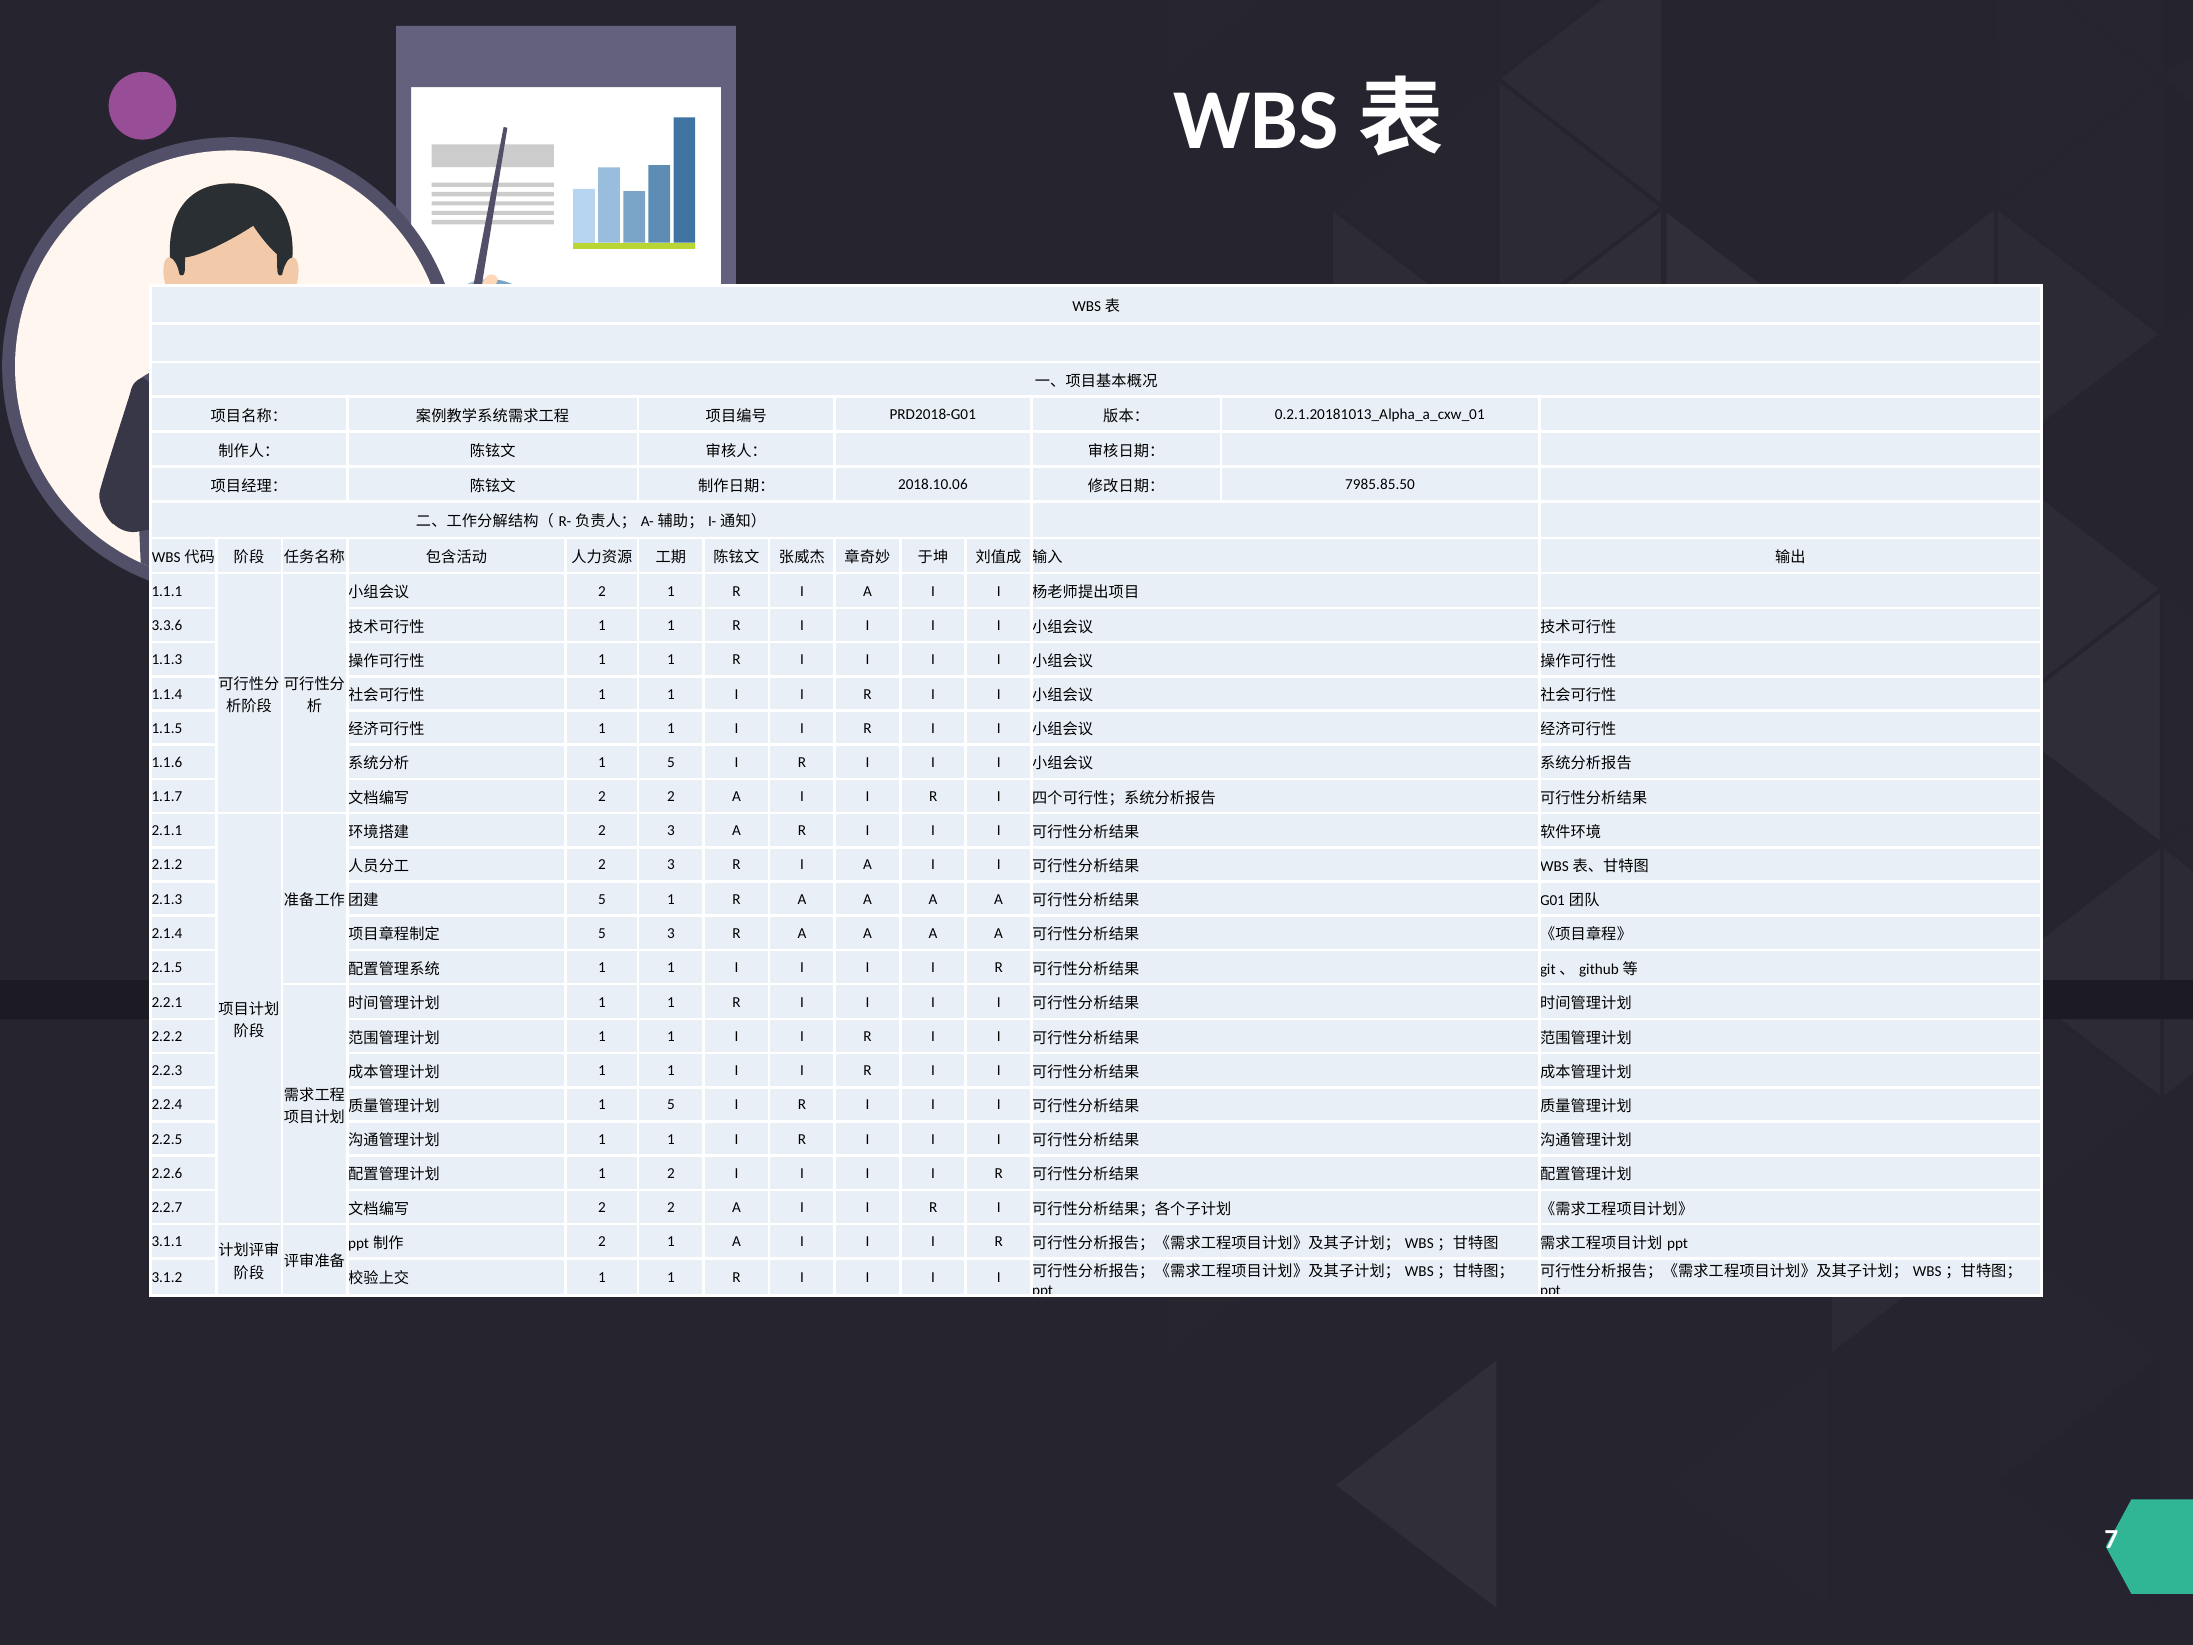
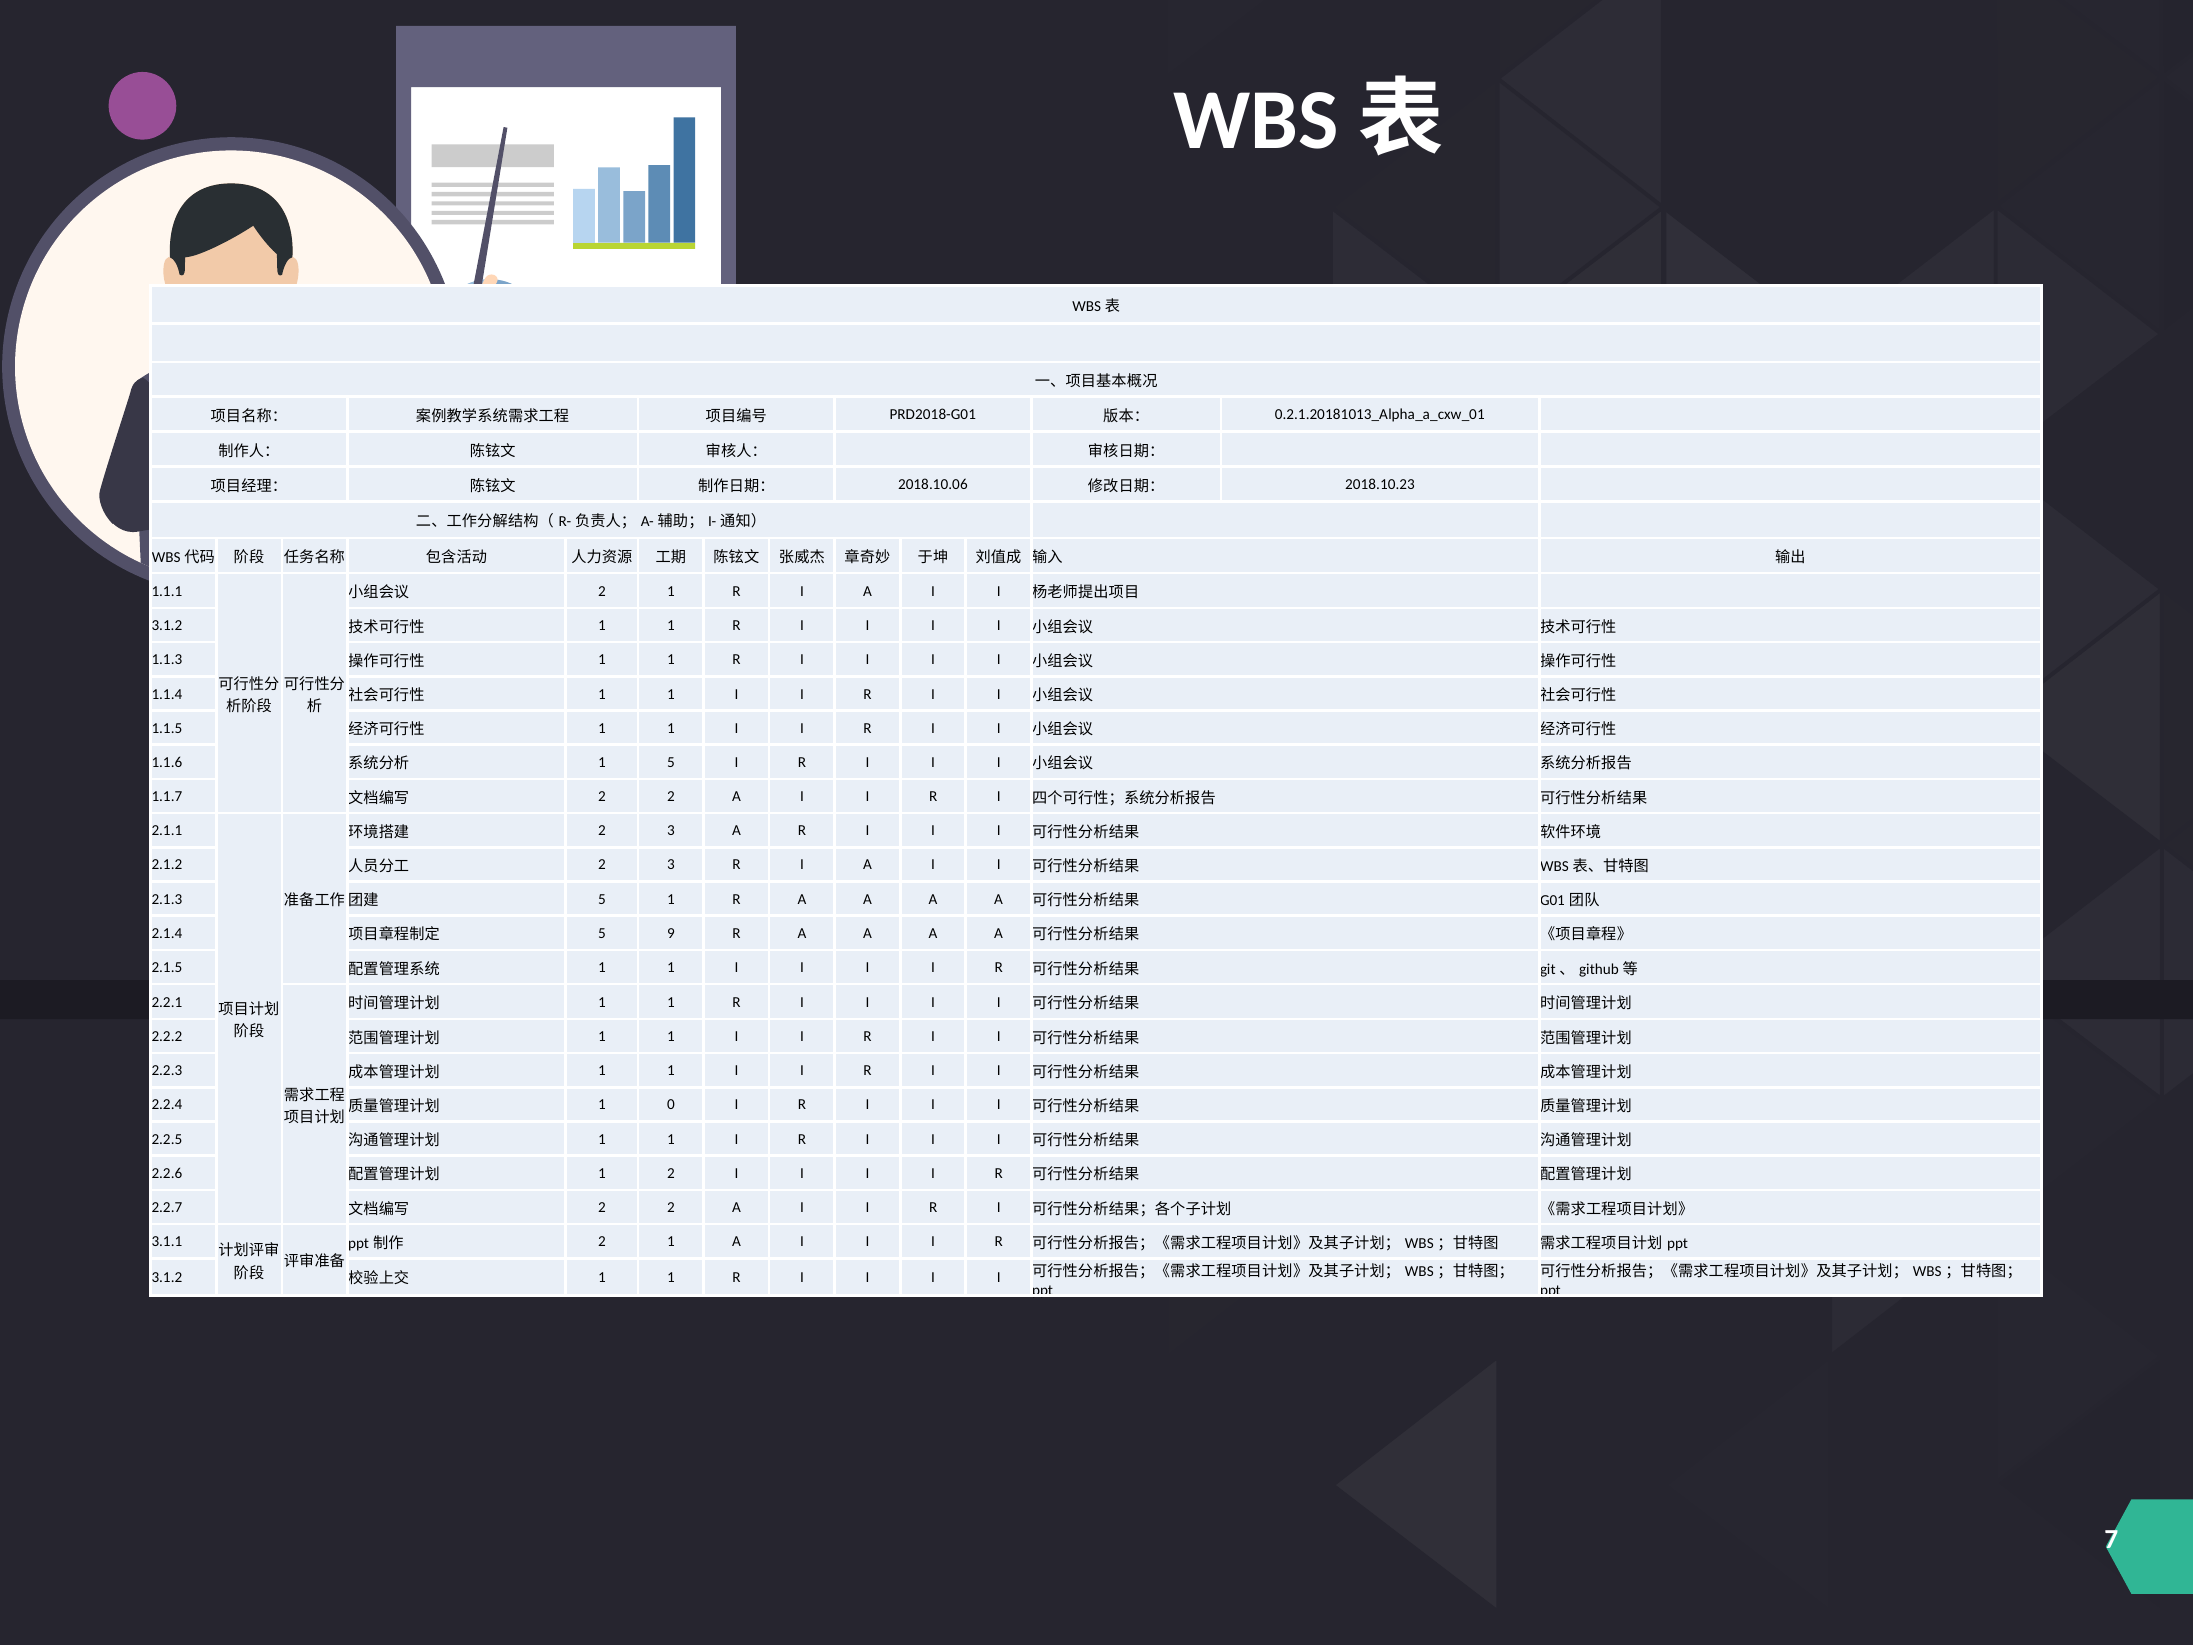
7985.85.50: 7985.85.50 -> 2018.10.23 (1380, 485)
3.3.6: 3.3.6 -> 3.1.2 (167, 626)
5 3: 3 -> 9 (671, 933)
5: 5 -> 0 (671, 1105)
